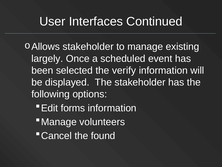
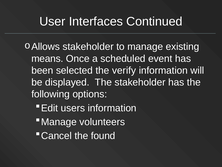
largely: largely -> means (47, 58)
forms: forms -> users (73, 108)
